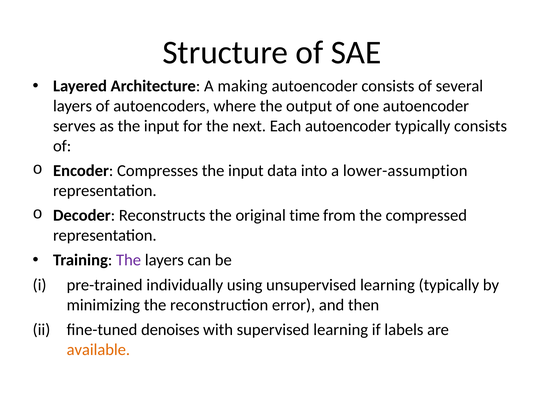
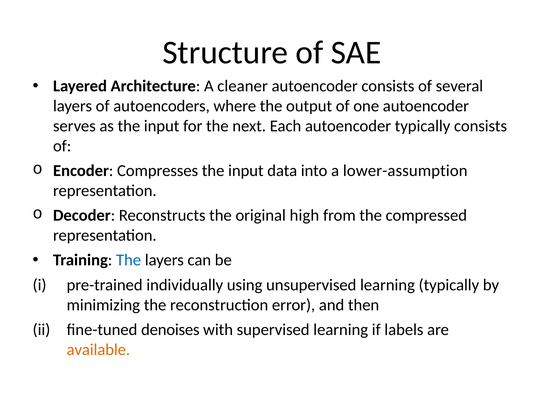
making: making -> cleaner (243, 86)
time: time -> high (304, 215)
The colour: purple -> blue (129, 260)
